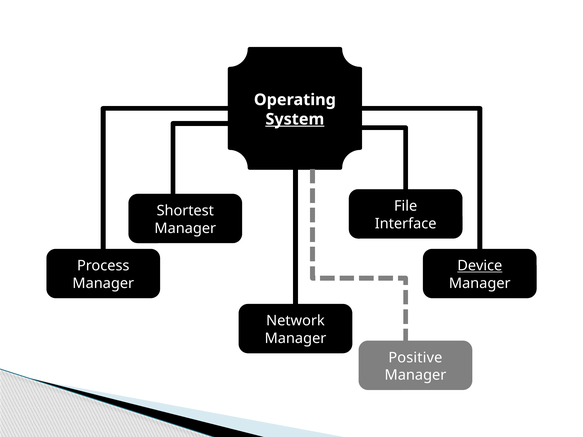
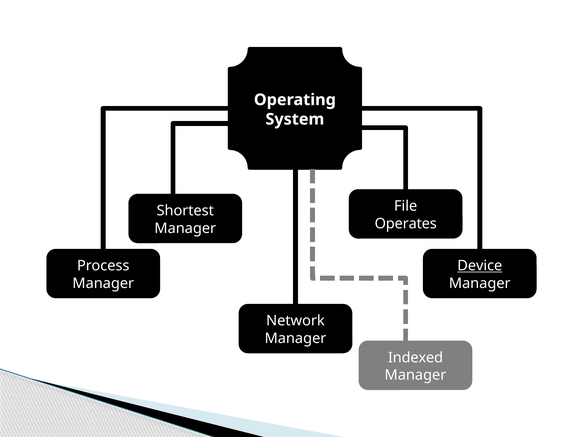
System underline: present -> none (295, 119)
Interface: Interface -> Operates (406, 224)
Positive: Positive -> Indexed (416, 358)
